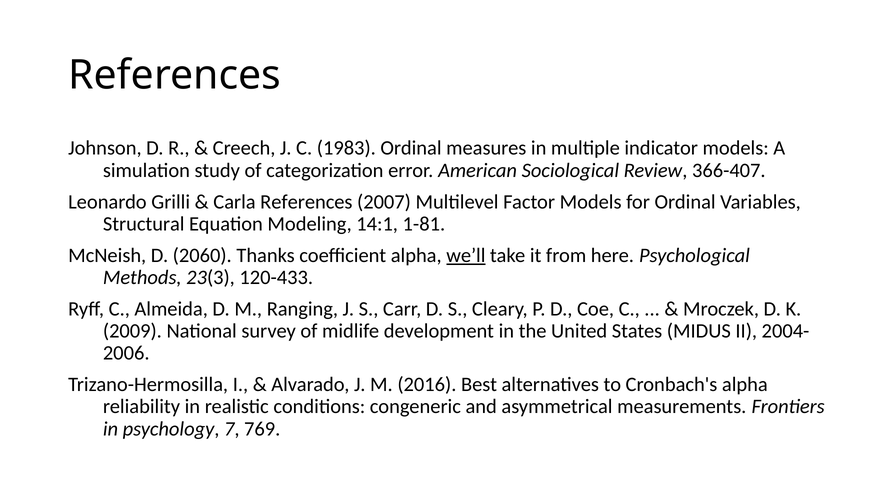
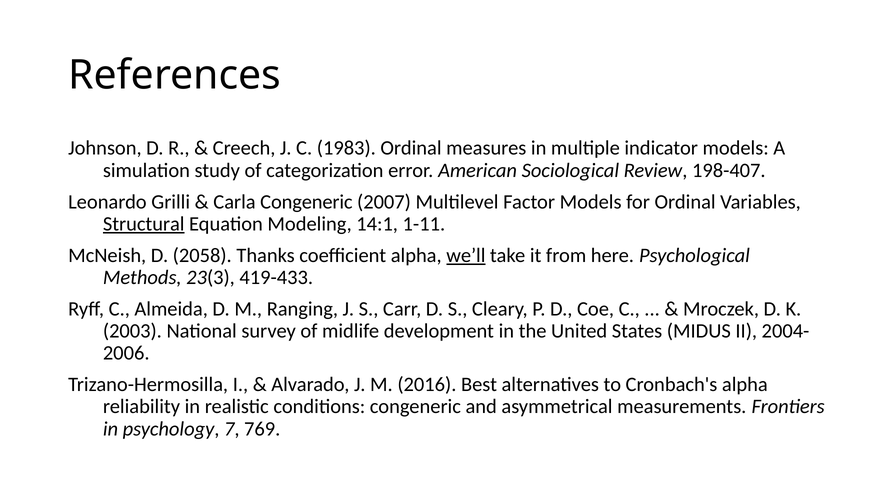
366-407: 366-407 -> 198-407 (729, 170)
Carla References: References -> Congeneric (306, 202)
Structural underline: none -> present (144, 224)
1-81: 1-81 -> 1-11 (424, 224)
2060: 2060 -> 2058 (202, 256)
120-433: 120-433 -> 419-433 (276, 278)
2009: 2009 -> 2003 (132, 331)
